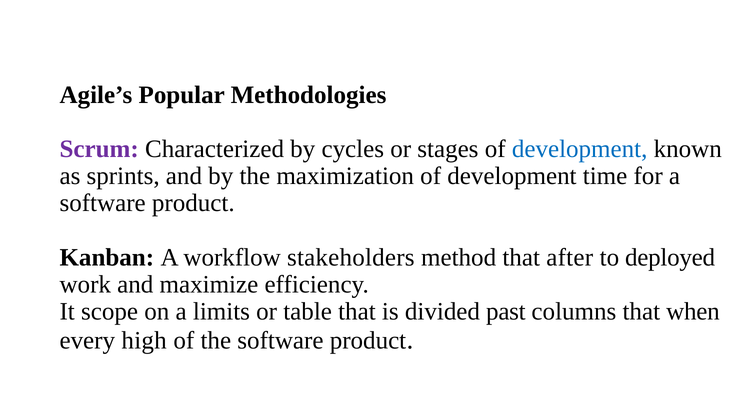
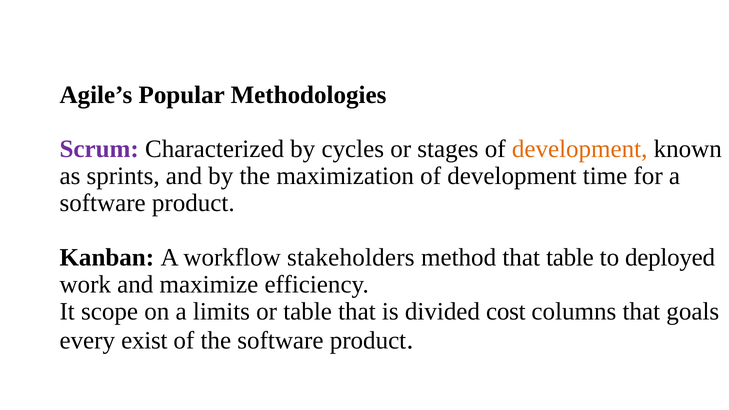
development colour: blue -> orange (580, 149)
that after: after -> table (570, 257)
past: past -> cost (506, 311)
when: when -> goals (693, 311)
high: high -> exist (144, 340)
